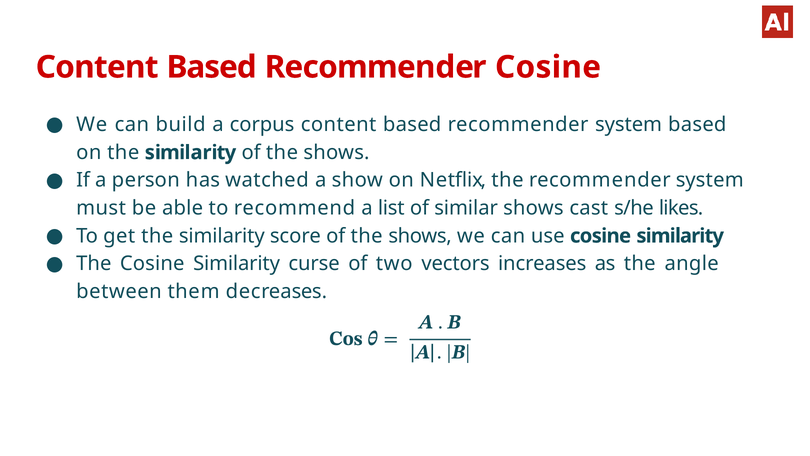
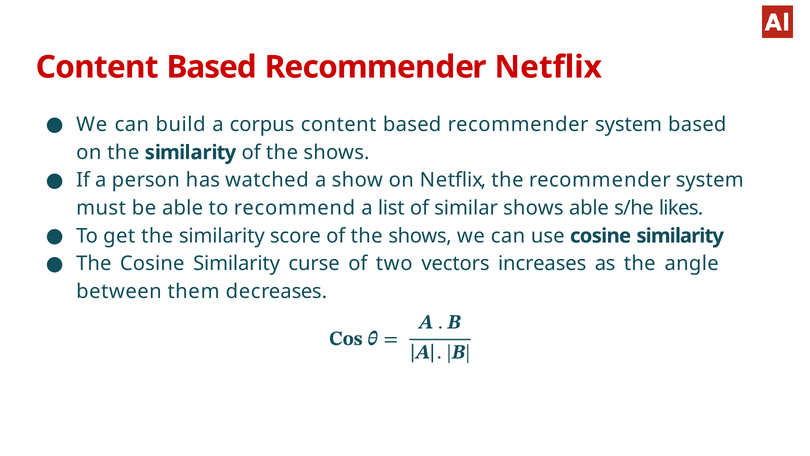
Recommender Cosine: Cosine -> Netflix (548, 67)
shows cast: cast -> able (589, 208)
